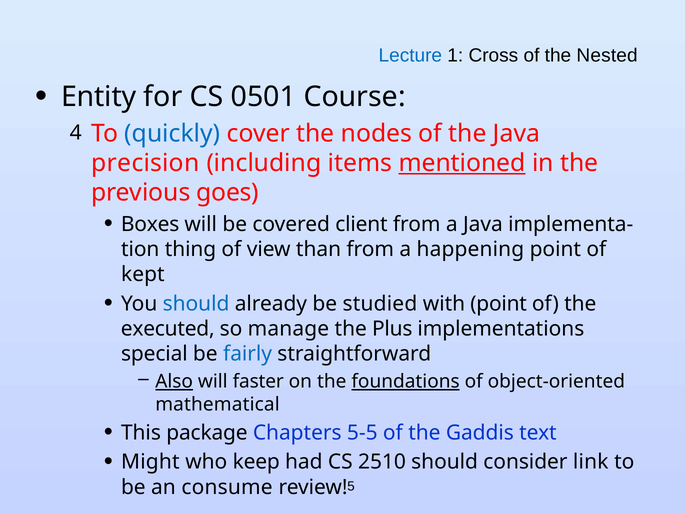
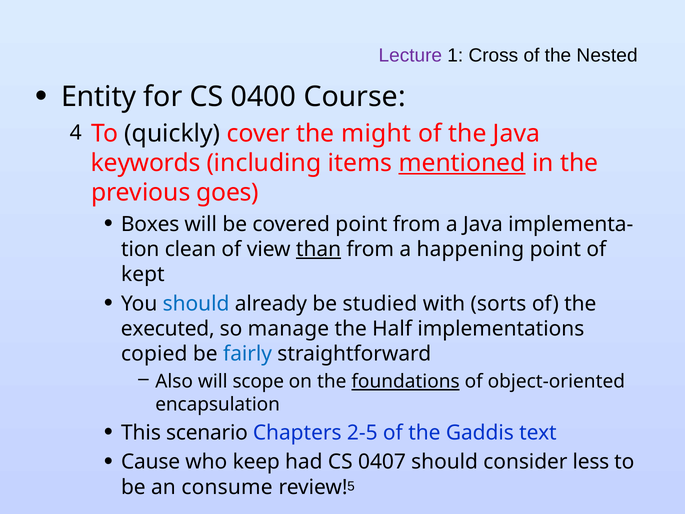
Lecture colour: blue -> purple (410, 56)
0501: 0501 -> 0400 (263, 97)
quickly colour: blue -> black (172, 133)
nodes: nodes -> might (376, 133)
precision: precision -> keywords (146, 163)
covered client: client -> point (361, 224)
thing: thing -> clean (191, 249)
than underline: none -> present (319, 249)
with point: point -> sorts (498, 304)
Plus: Plus -> Half (392, 329)
special: special -> copied (154, 354)
Also underline: present -> none (174, 381)
faster: faster -> scope (258, 381)
mathematical: mathematical -> encapsulation (218, 404)
package: package -> scenario (207, 433)
5-5: 5-5 -> 2-5 (362, 433)
Might: Might -> Cause (151, 462)
2510: 2510 -> 0407 (382, 462)
link: link -> less (591, 462)
